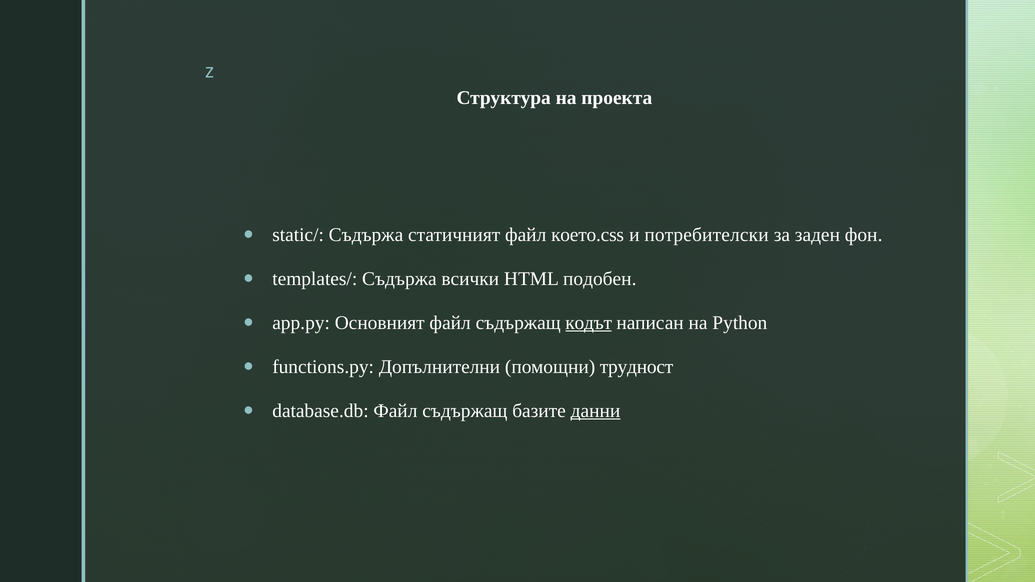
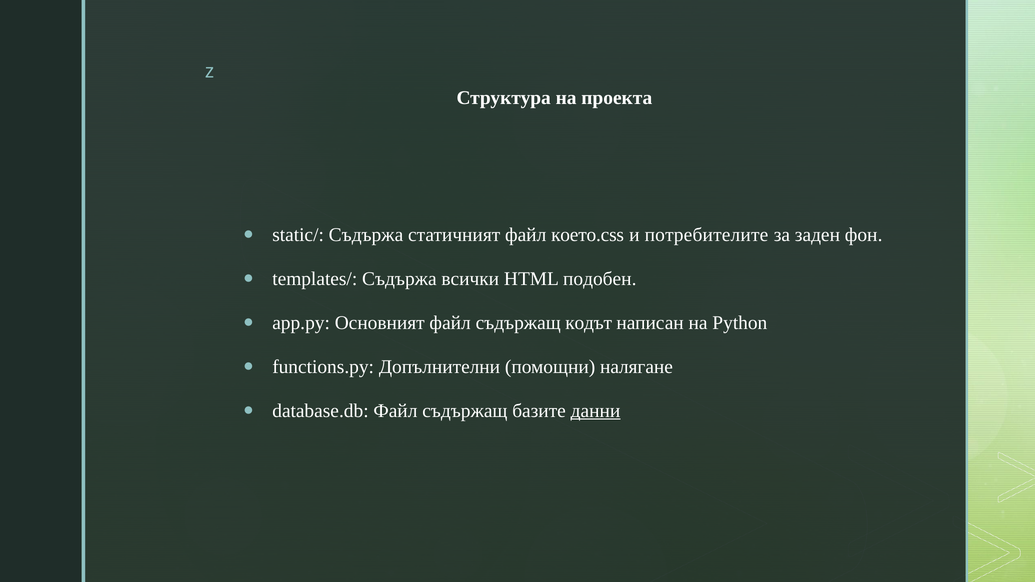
потребителски: потребителски -> потребителите (707, 235)
кодът underline: present -> none (589, 323)
трудност: трудност -> налягане (636, 367)
